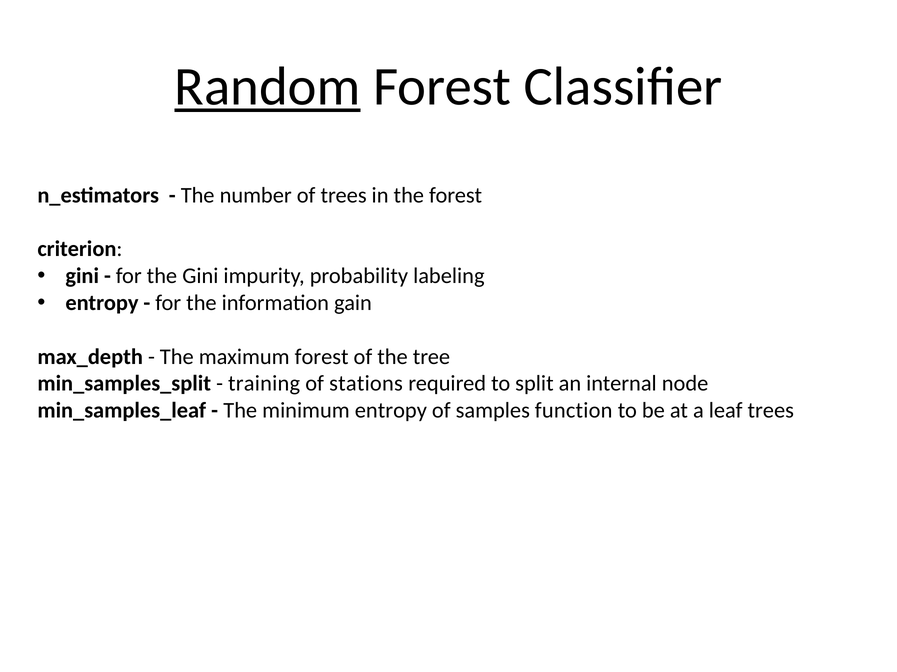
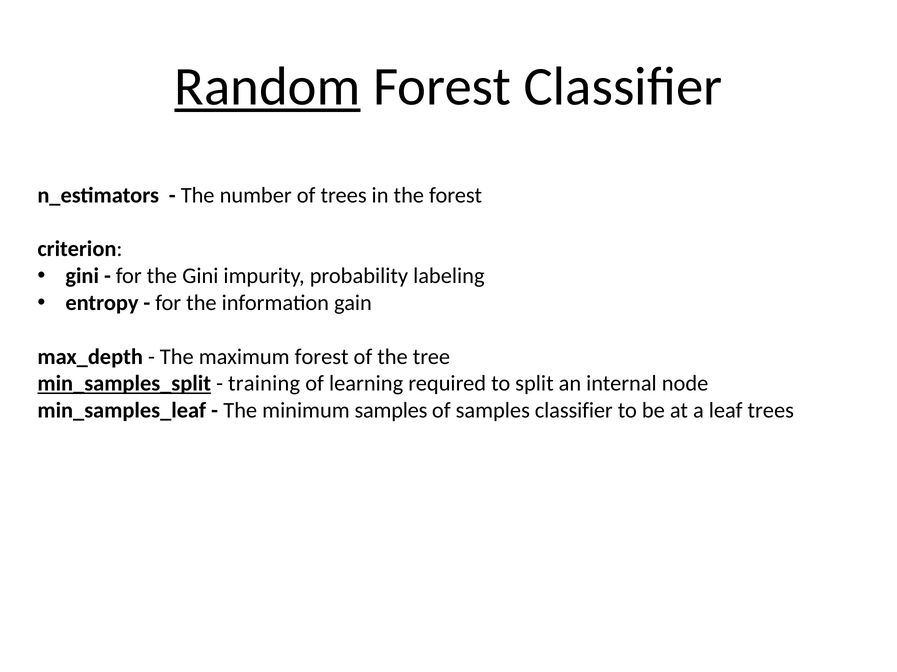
min_samples_split underline: none -> present (124, 384)
stations: stations -> learning (366, 384)
minimum entropy: entropy -> samples (391, 411)
samples function: function -> classifier (574, 411)
